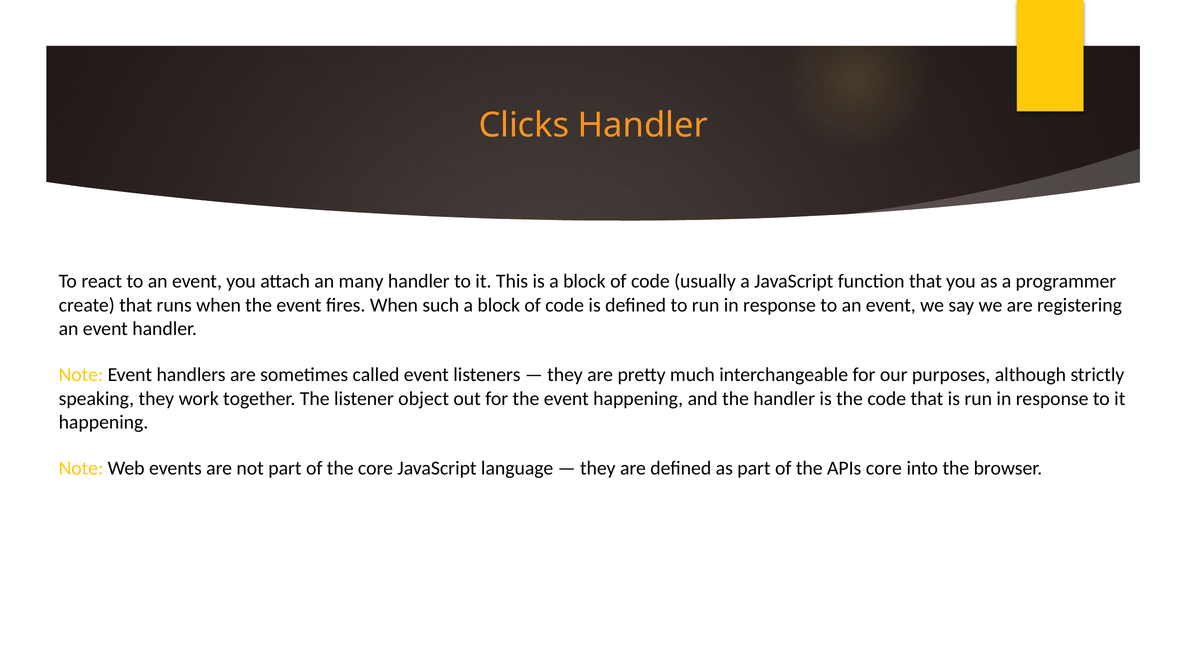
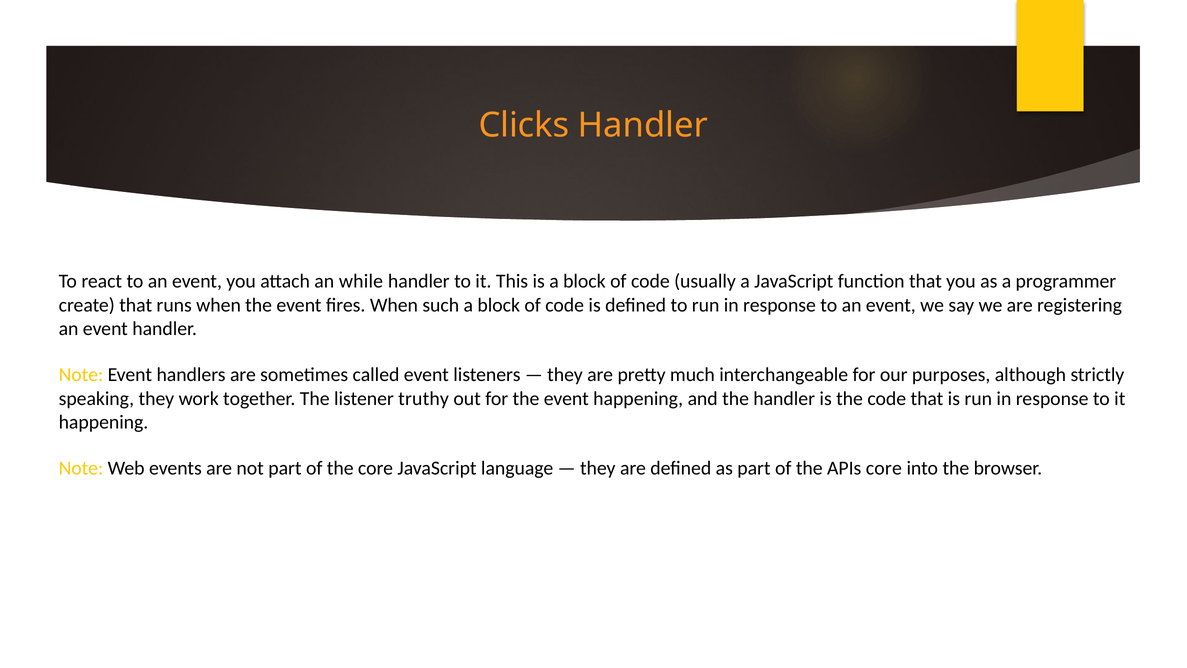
many: many -> while (361, 281)
object: object -> truthy (424, 398)
